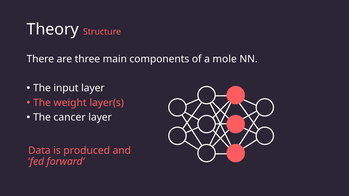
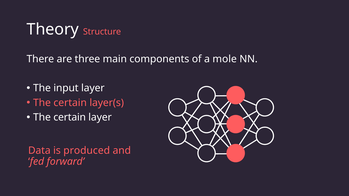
weight: weight -> certain (70, 103)
cancer: cancer -> certain (70, 118)
